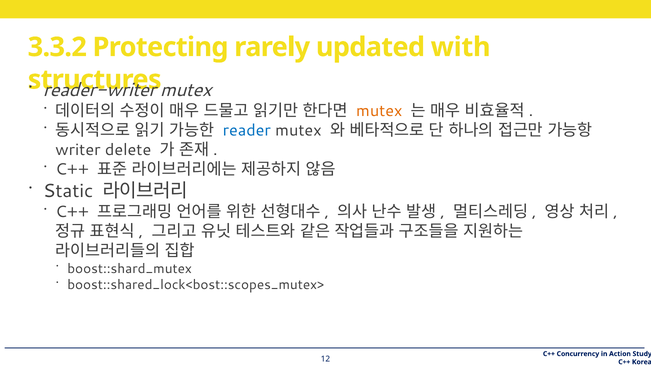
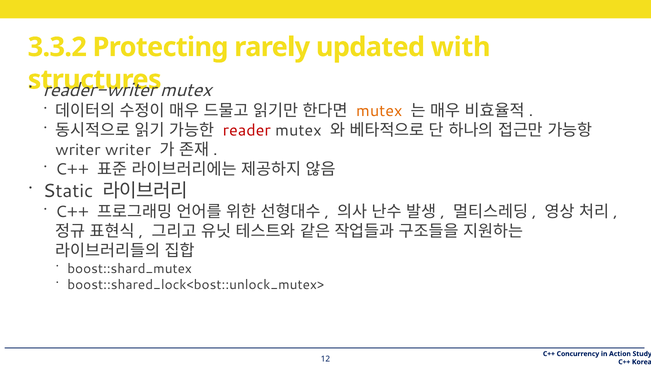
reader colour: blue -> red (247, 131)
writer delete: delete -> writer (128, 150)
boost::shared_lock<bost::scopes_mutex>: boost::shared_lock<bost::scopes_mutex> -> boost::shared_lock<bost::unlock_mutex> (196, 285)
